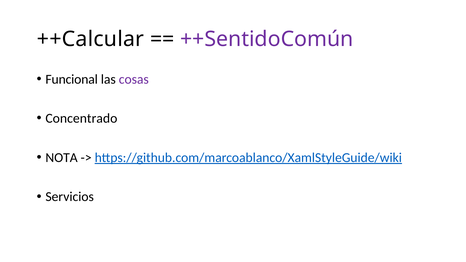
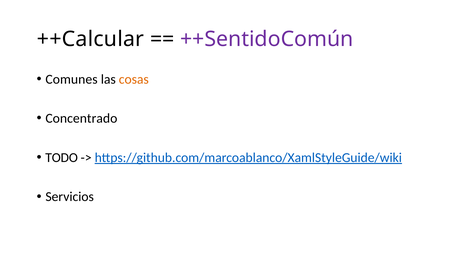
Funcional: Funcional -> Comunes (72, 79)
cosas colour: purple -> orange (134, 79)
NOTA: NOTA -> TODO (62, 158)
